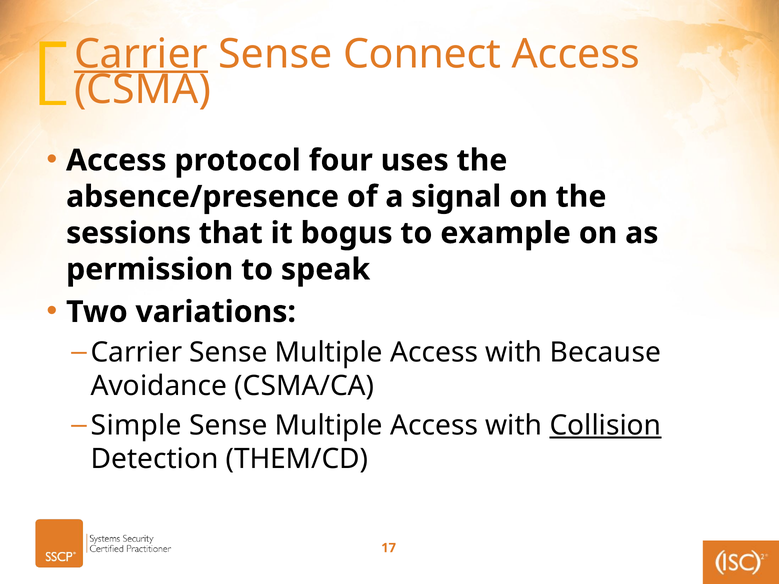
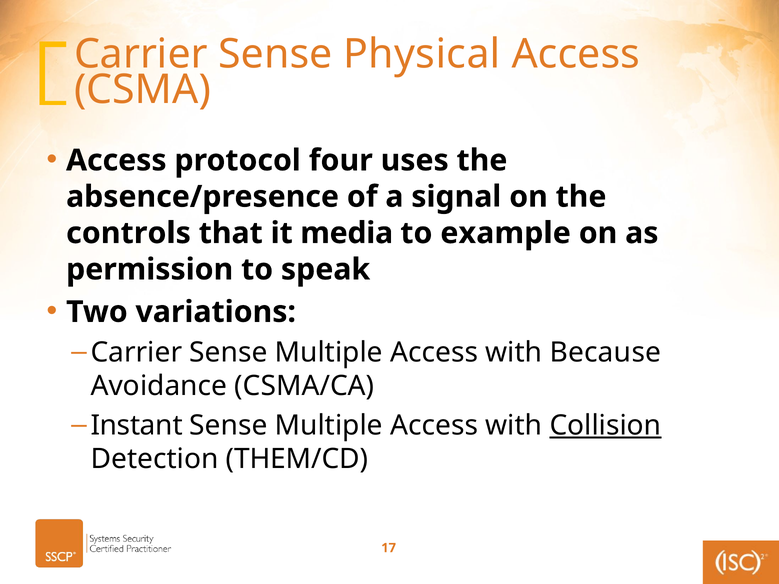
Carrier underline: present -> none (141, 54)
Connect: Connect -> Physical (422, 54)
sessions: sessions -> controls (128, 233)
bogus: bogus -> media (347, 233)
Simple: Simple -> Instant (137, 426)
